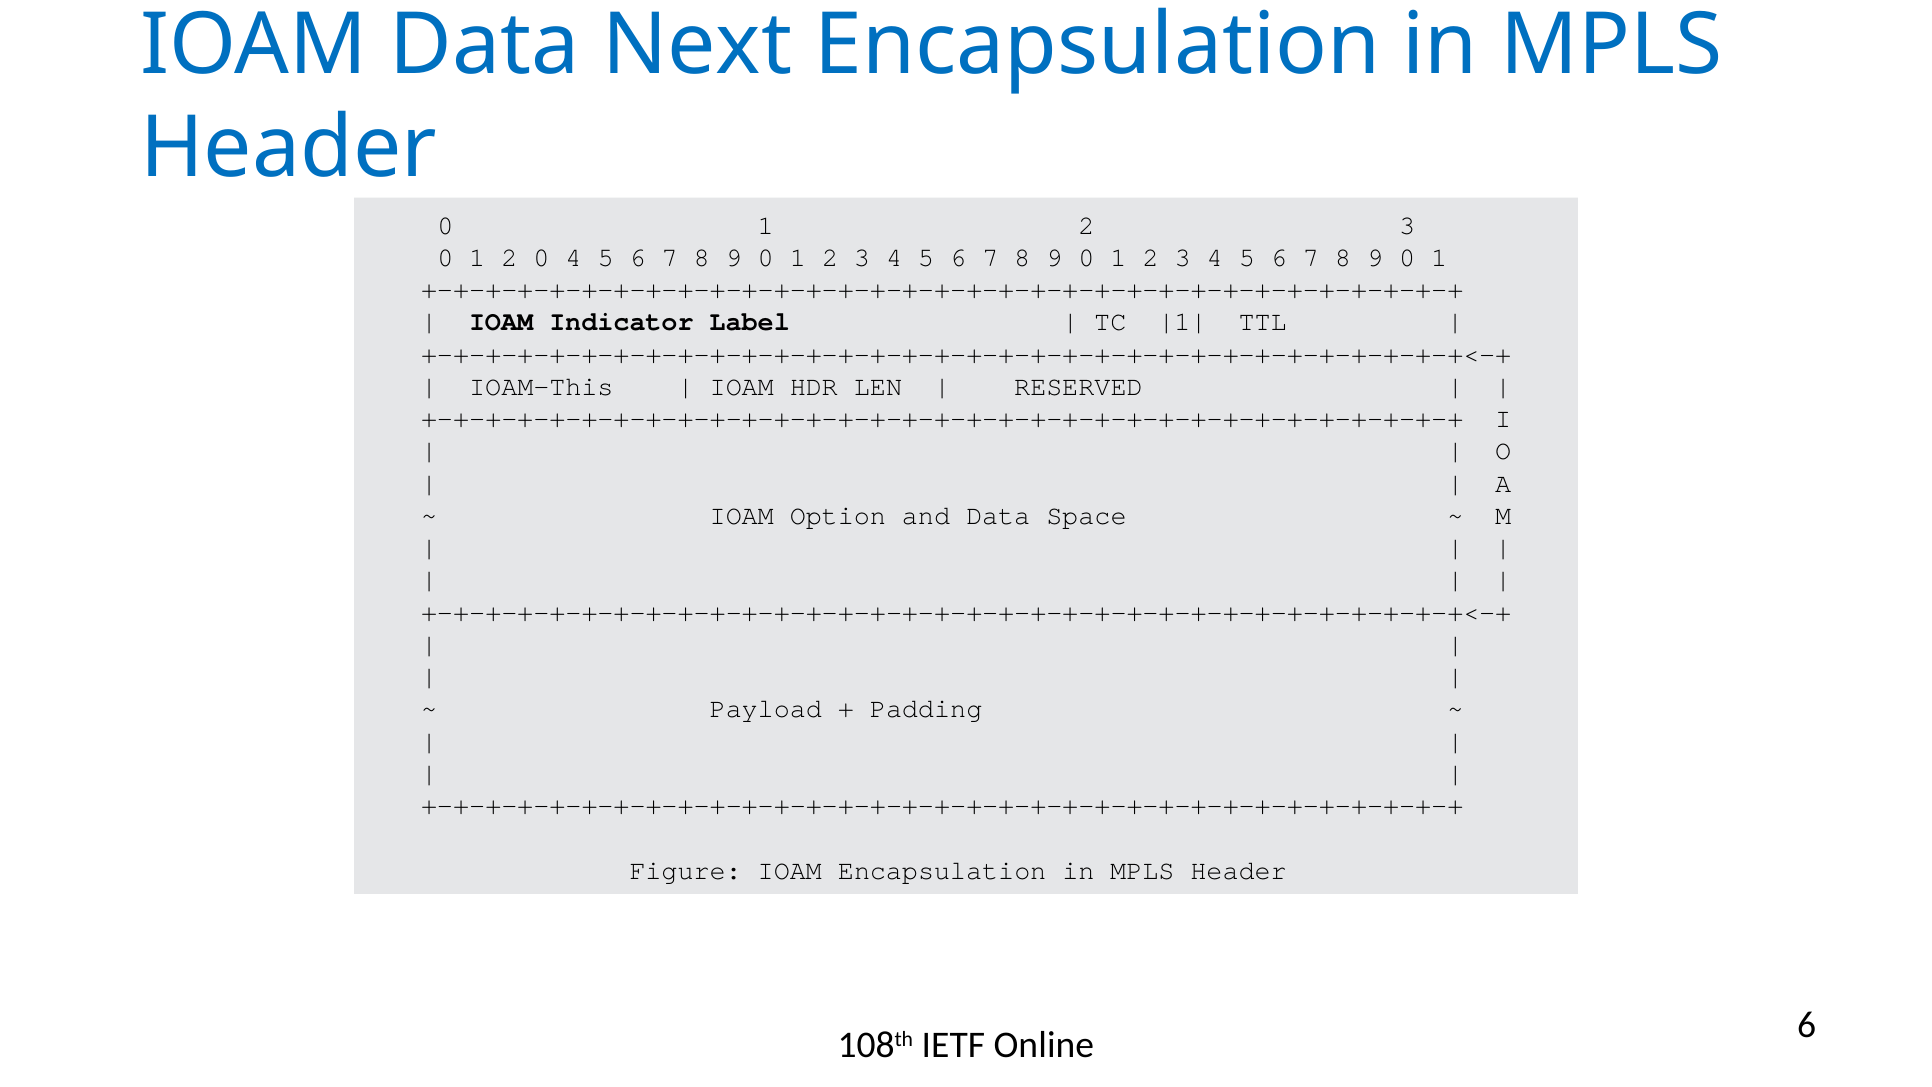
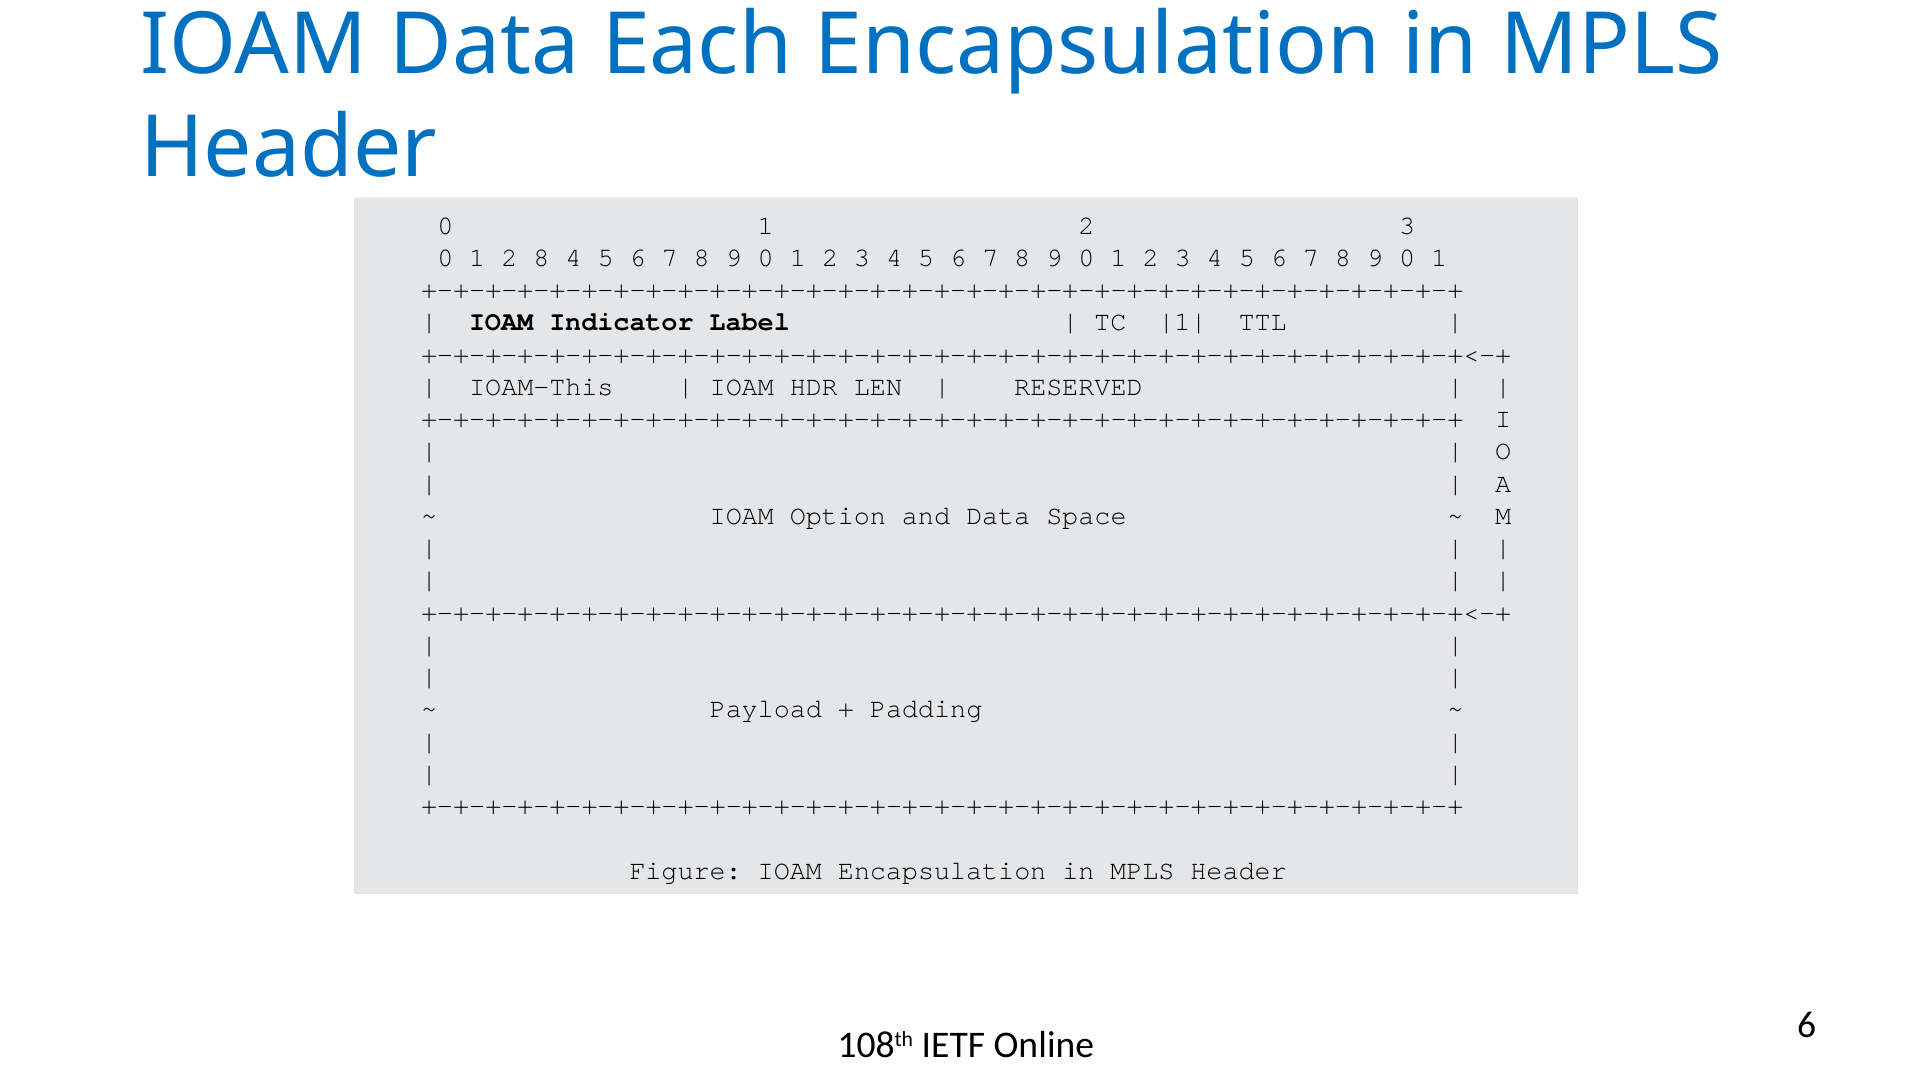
Next: Next -> Each (697, 45)
2 0: 0 -> 8 (541, 257)
